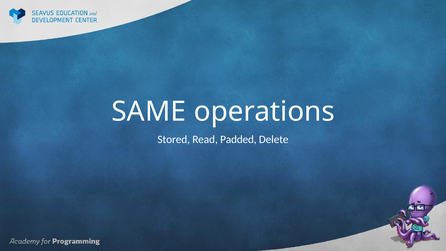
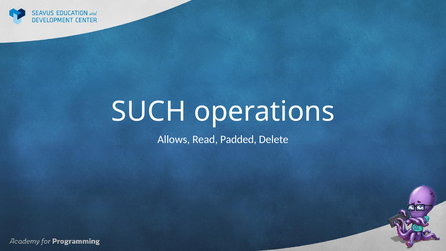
SAME: SAME -> SUCH (149, 111)
Stored: Stored -> Allows (174, 139)
